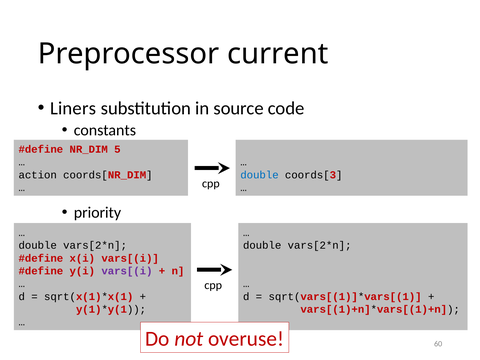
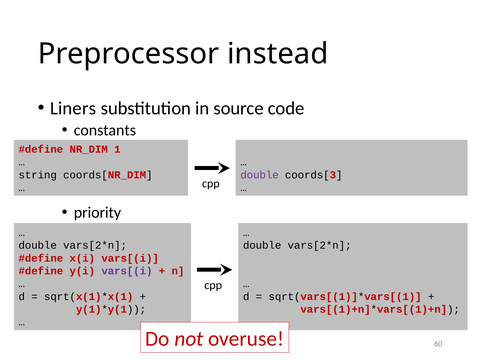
current: current -> instead (278, 54)
5: 5 -> 1 (117, 149)
action: action -> string (38, 175)
double colour: blue -> purple (260, 175)
